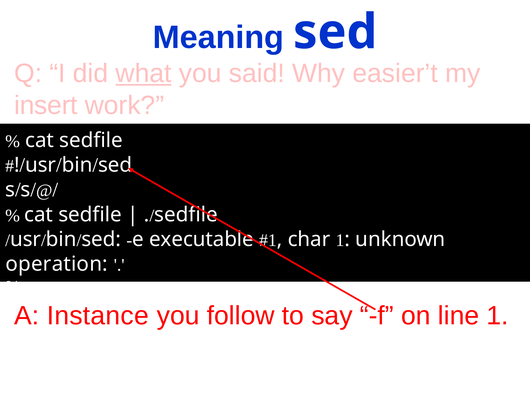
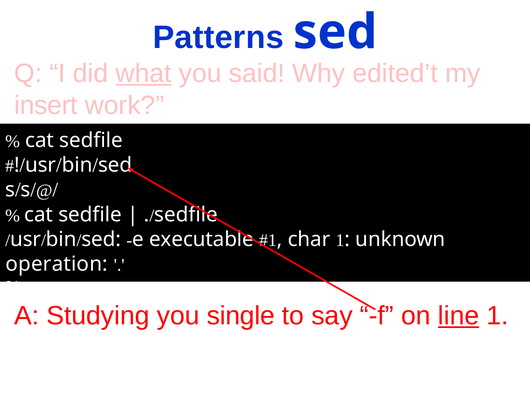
Meaning: Meaning -> Patterns (218, 37)
easier’t: easier’t -> edited’t (395, 73)
Instance: Instance -> Studying (98, 315)
follow: follow -> single (241, 315)
line underline: none -> present (459, 315)
